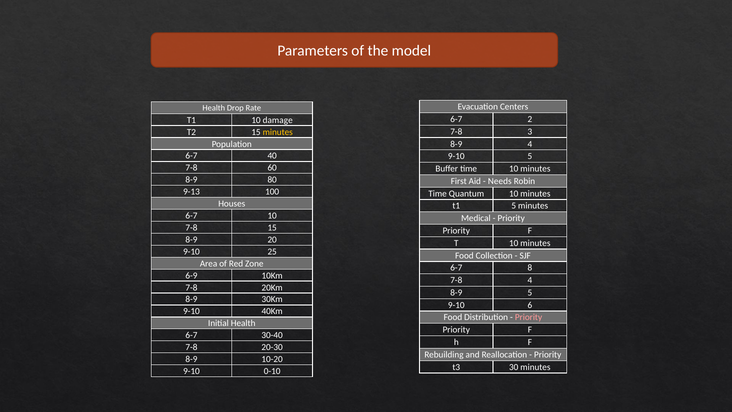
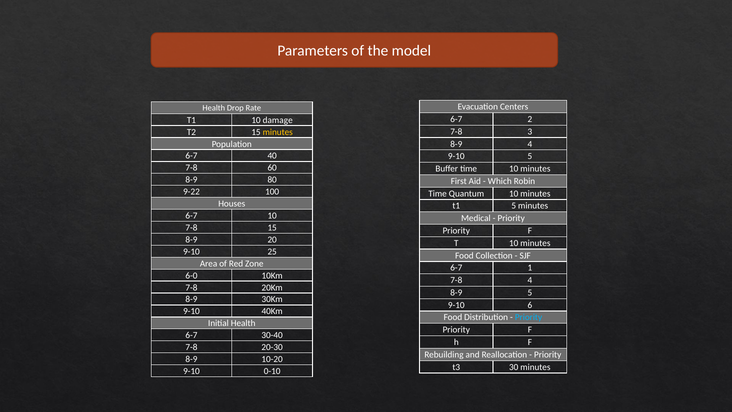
Needs: Needs -> Which (500, 181)
9-13: 9-13 -> 9-22 (191, 192)
8: 8 -> 1 (530, 268)
6-9: 6-9 -> 6-0 (191, 275)
Priority colour: pink -> light blue (529, 317)
